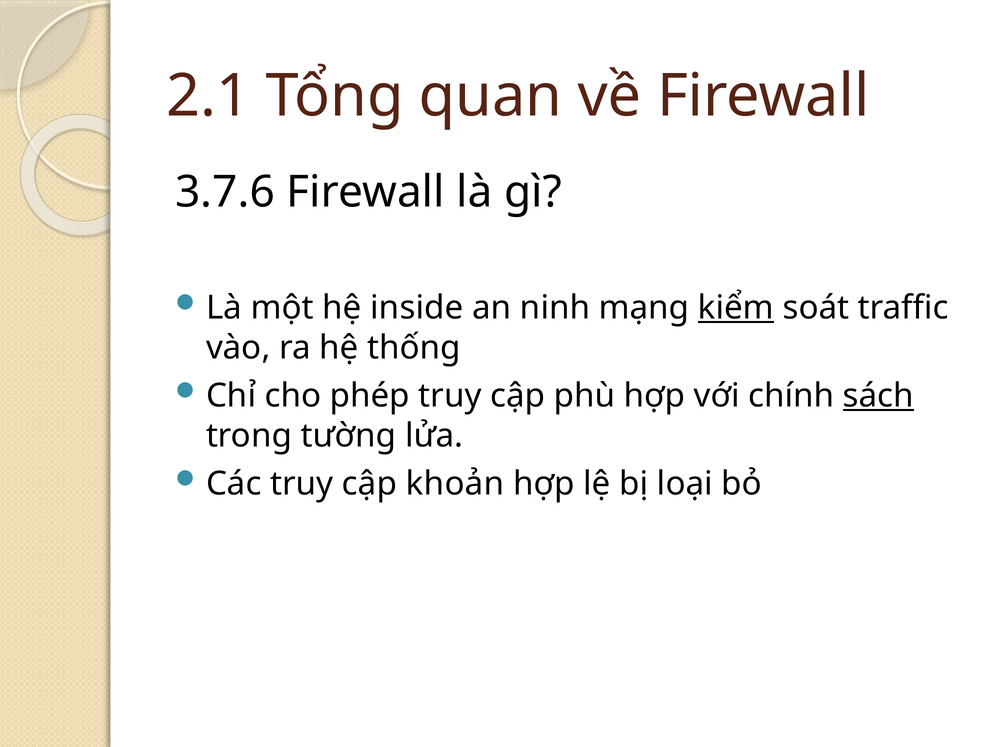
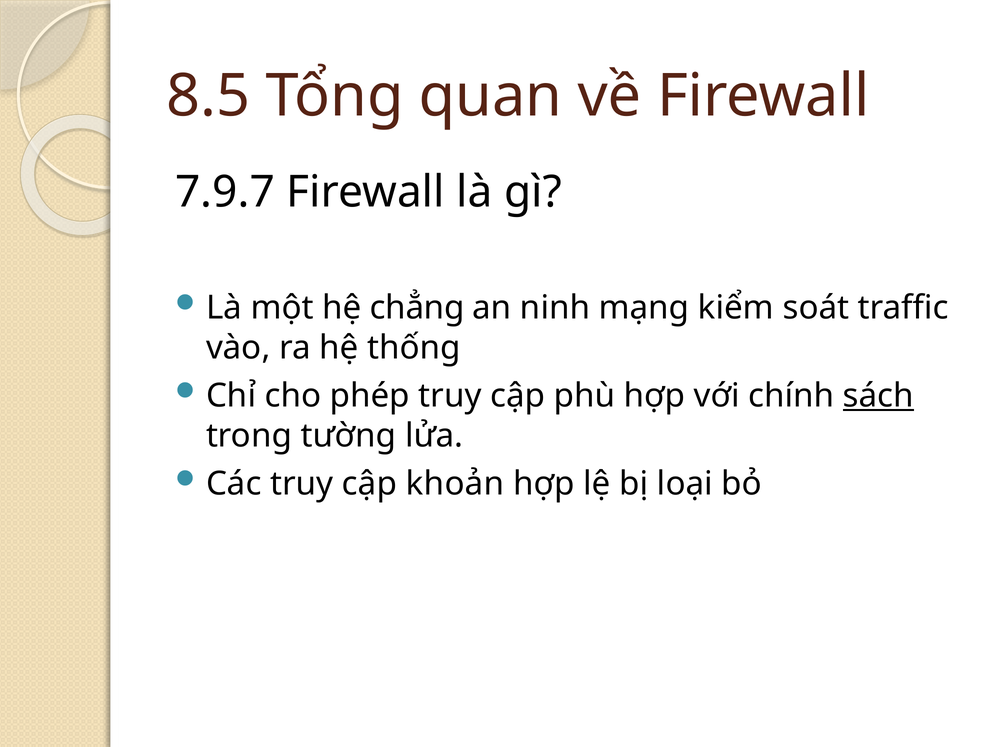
2.1: 2.1 -> 8.5 (208, 96)
3.7.6: 3.7.6 -> 7.9.7 (225, 192)
inside: inside -> chẳng (417, 308)
kiểm underline: present -> none (736, 308)
